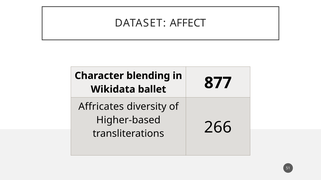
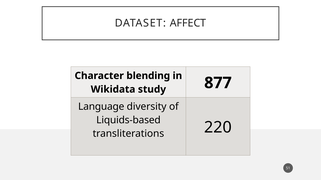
ballet: ballet -> study (152, 90)
Affricates: Affricates -> Language (101, 107)
Higher-based: Higher-based -> Liquids-based (128, 120)
266: 266 -> 220 (218, 128)
